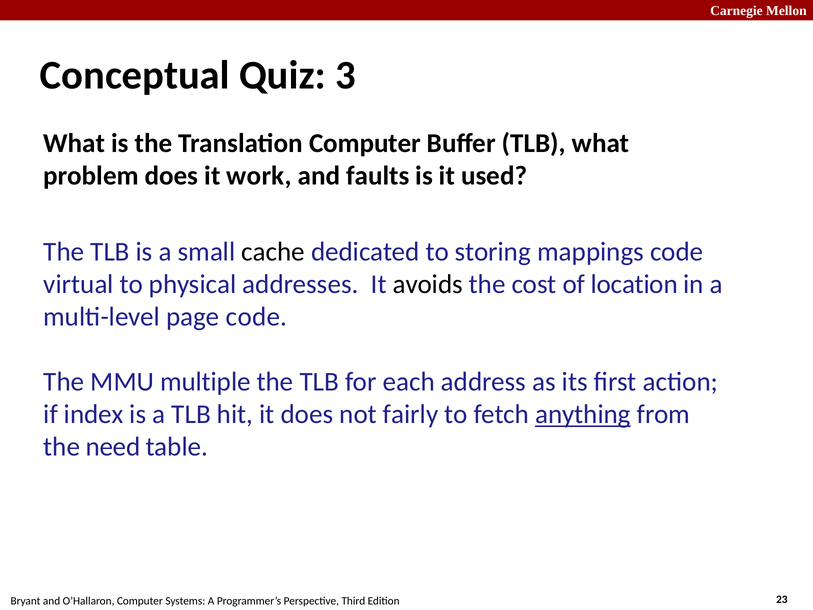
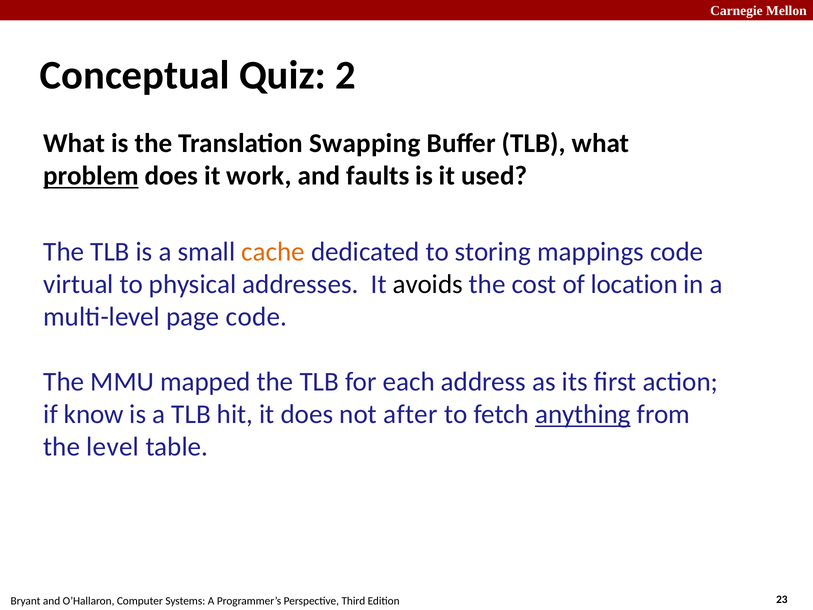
3: 3 -> 2 (345, 75)
Translation Computer: Computer -> Swapping (365, 143)
problem underline: none -> present (91, 176)
cache colour: black -> orange (273, 252)
multiple: multiple -> mapped (205, 382)
index: index -> know (94, 414)
fairly: fairly -> after (410, 414)
need: need -> level (113, 447)
